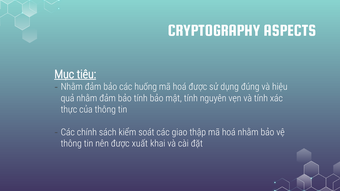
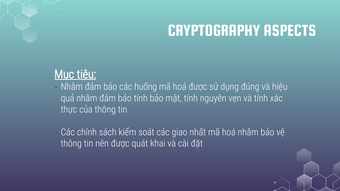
thập: thập -> nhất (198, 132)
xuất: xuất -> quát (140, 144)
